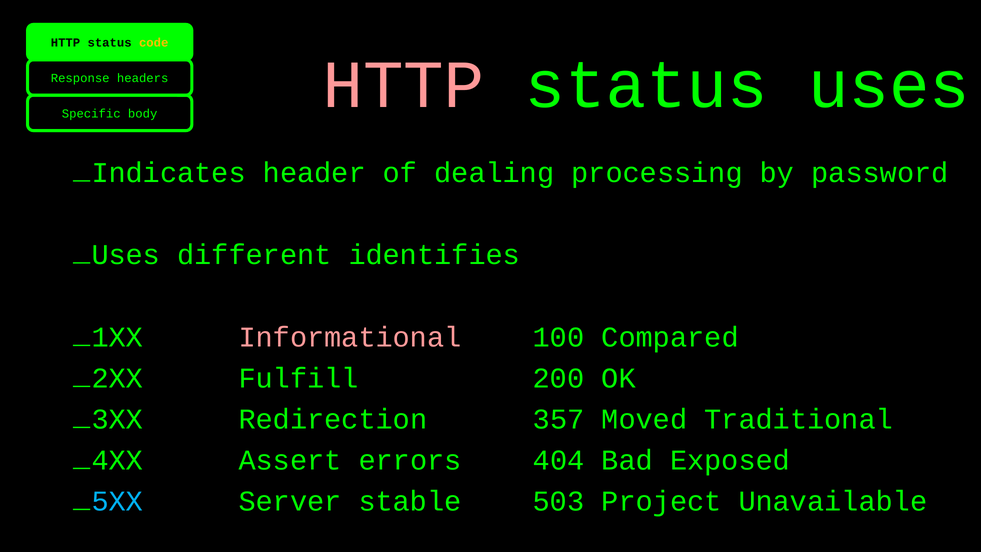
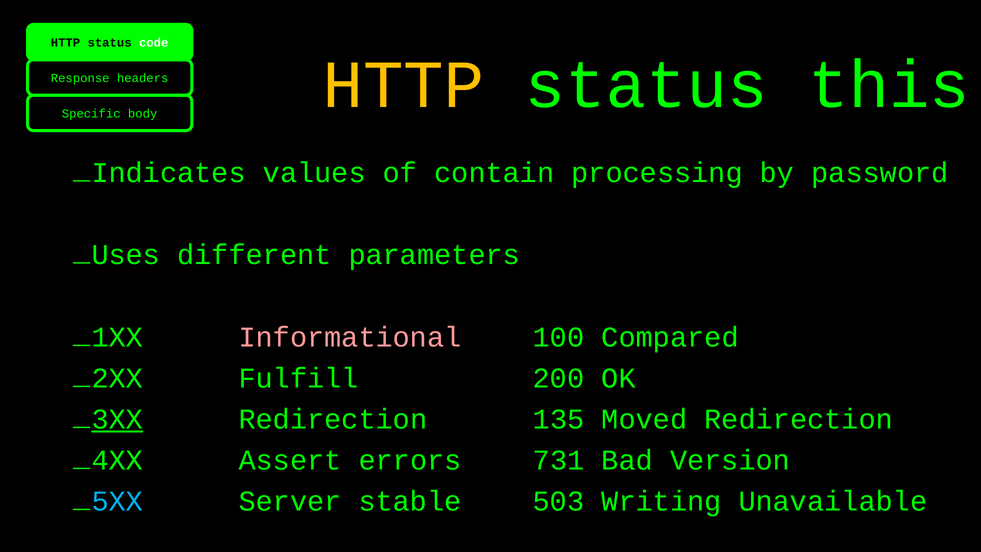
code colour: yellow -> white (154, 43)
HTTP colour: pink -> yellow (403, 85)
status uses: uses -> this (889, 85)
header: header -> values (314, 173)
dealing: dealing -> contain (494, 173)
identifies: identifies -> parameters (434, 255)
3XX underline: none -> present (117, 419)
357: 357 -> 135 (559, 419)
Moved Traditional: Traditional -> Redirection (799, 419)
404: 404 -> 731 (559, 460)
Exposed: Exposed -> Version (730, 460)
Project: Project -> Writing (661, 501)
